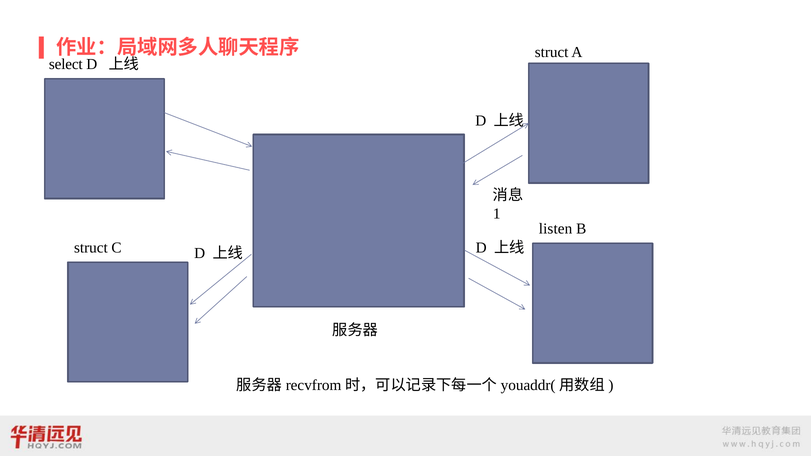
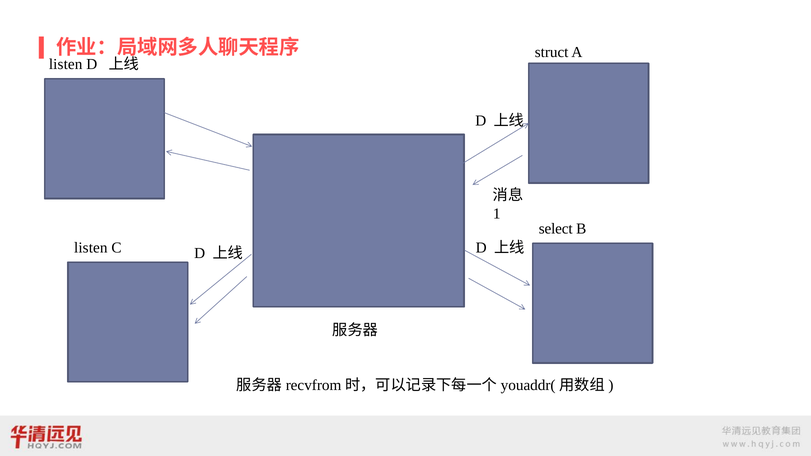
select: select -> listen (66, 64)
listen: listen -> select (556, 229)
struct: struct -> listen (91, 248)
